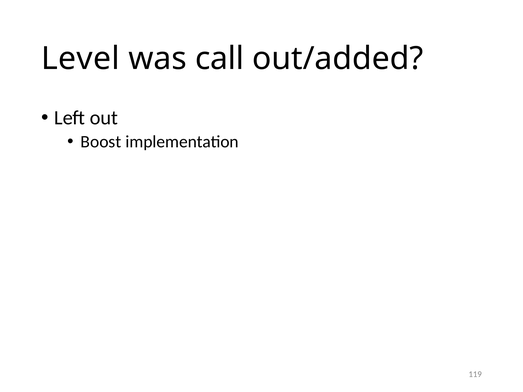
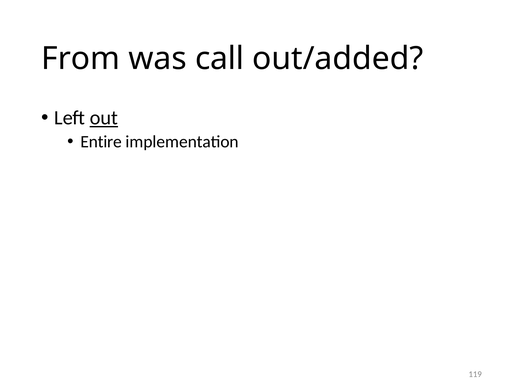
Level: Level -> From (81, 59)
out underline: none -> present (104, 118)
Boost: Boost -> Entire (101, 142)
